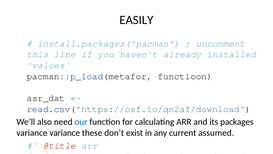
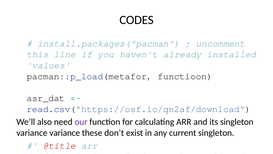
EASILY: EASILY -> CODES (137, 20)
our colour: blue -> purple (81, 122)
its packages: packages -> singleton (237, 122)
current assumed: assumed -> singleton (216, 132)
